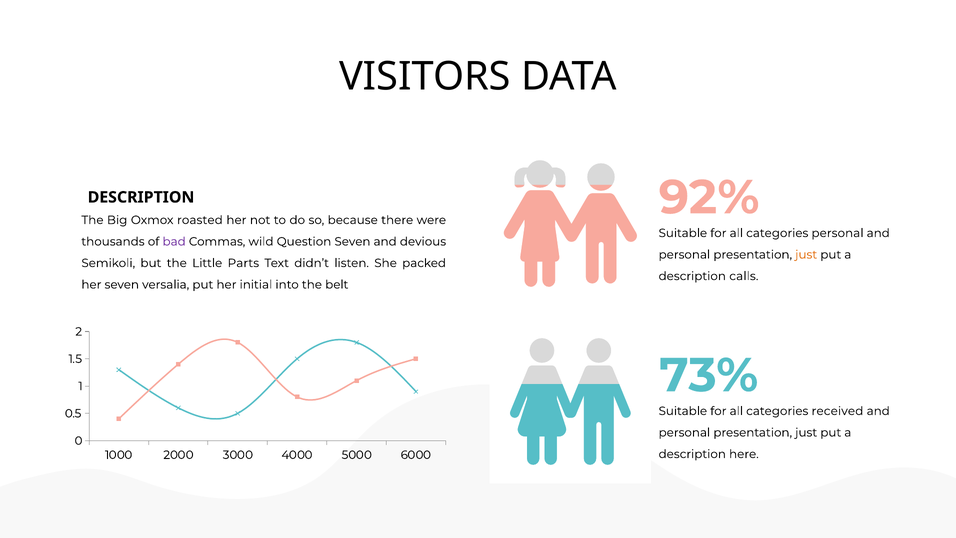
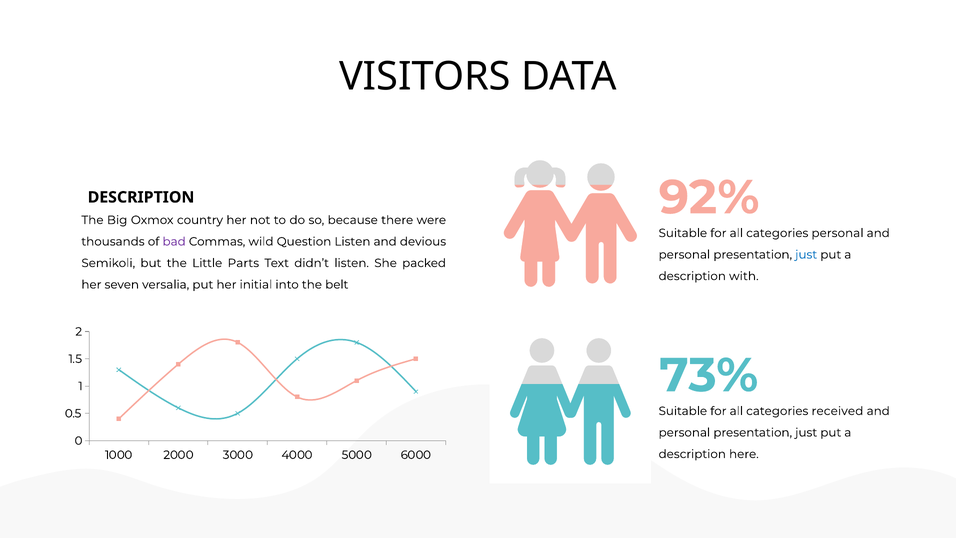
roasted: roasted -> country (200, 220)
Question Seven: Seven -> Listen (352, 241)
just colour: orange -> blue (806, 255)
calls: calls -> with (744, 276)
